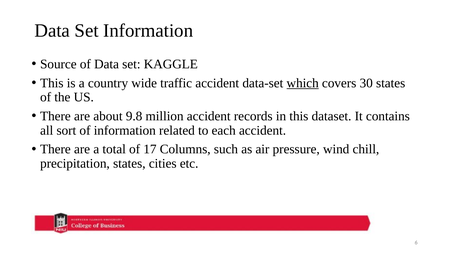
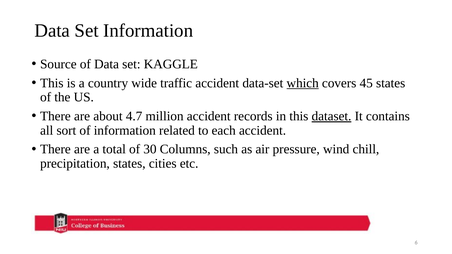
30: 30 -> 45 (366, 83)
9.8: 9.8 -> 4.7 (134, 116)
dataset underline: none -> present (332, 116)
17: 17 -> 30 (150, 149)
